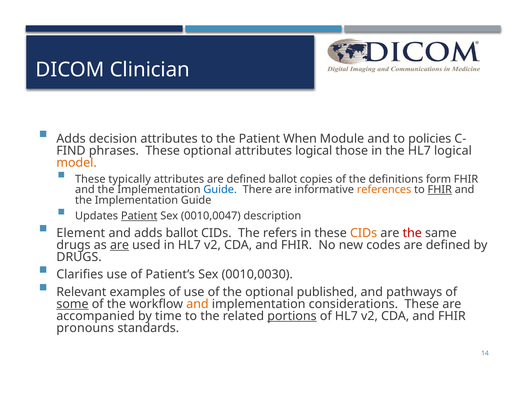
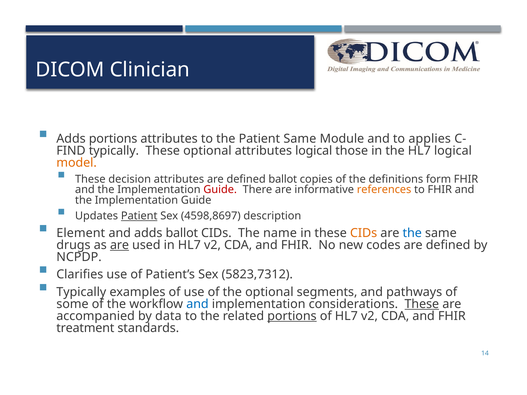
Adds decision: decision -> portions (113, 139)
Patient When: When -> Same (300, 139)
policies: policies -> applies (430, 139)
phrases: phrases -> typically (114, 151)
typically: typically -> decision (130, 179)
Guide colour: blue -> red (220, 190)
FHIR underline: present -> none (440, 190)
0010,0047: 0010,0047 -> 4598,8697 (211, 216)
refers: refers -> name (280, 233)
the colour: red -> blue (412, 233)
DRUGS: DRUGS -> NCPDP (79, 257)
0010,0030: 0010,0030 -> 5823,7312 (257, 275)
Relevant: Relevant -> Typically (81, 292)
published: published -> segments (327, 292)
some underline: present -> none (72, 304)
and colour: orange -> blue (197, 304)
These underline: none -> present (422, 304)
time: time -> data (168, 316)
pronouns: pronouns -> treatment (85, 328)
